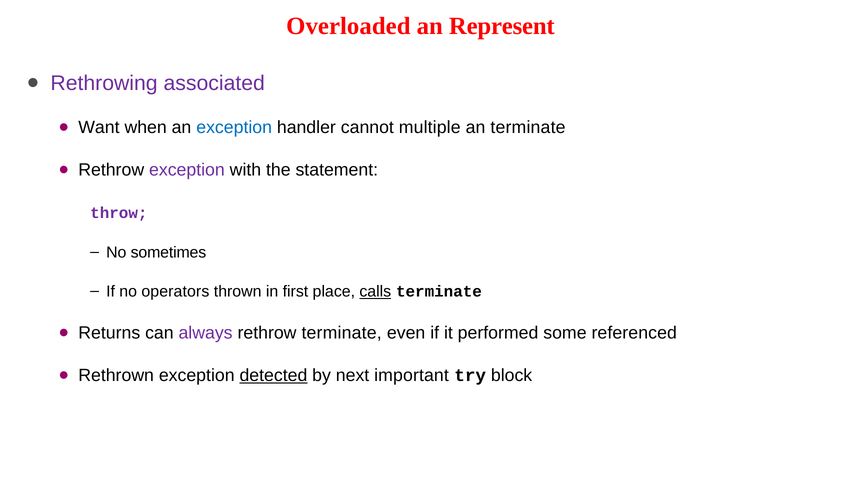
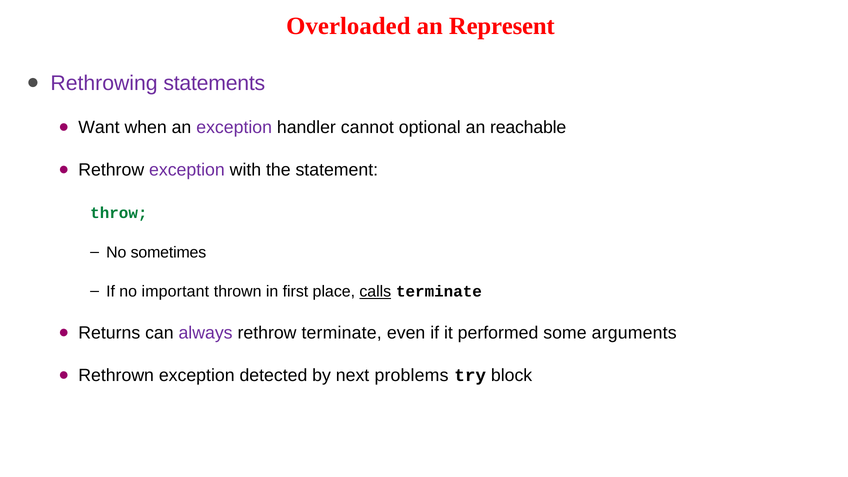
associated: associated -> statements (214, 83)
exception colour: blue -> purple (234, 127)
multiple: multiple -> optional (430, 127)
an terminate: terminate -> reachable (528, 127)
throw colour: purple -> green (119, 213)
operators: operators -> important (175, 292)
referenced: referenced -> arguments (634, 333)
detected underline: present -> none (273, 375)
important: important -> problems (411, 375)
